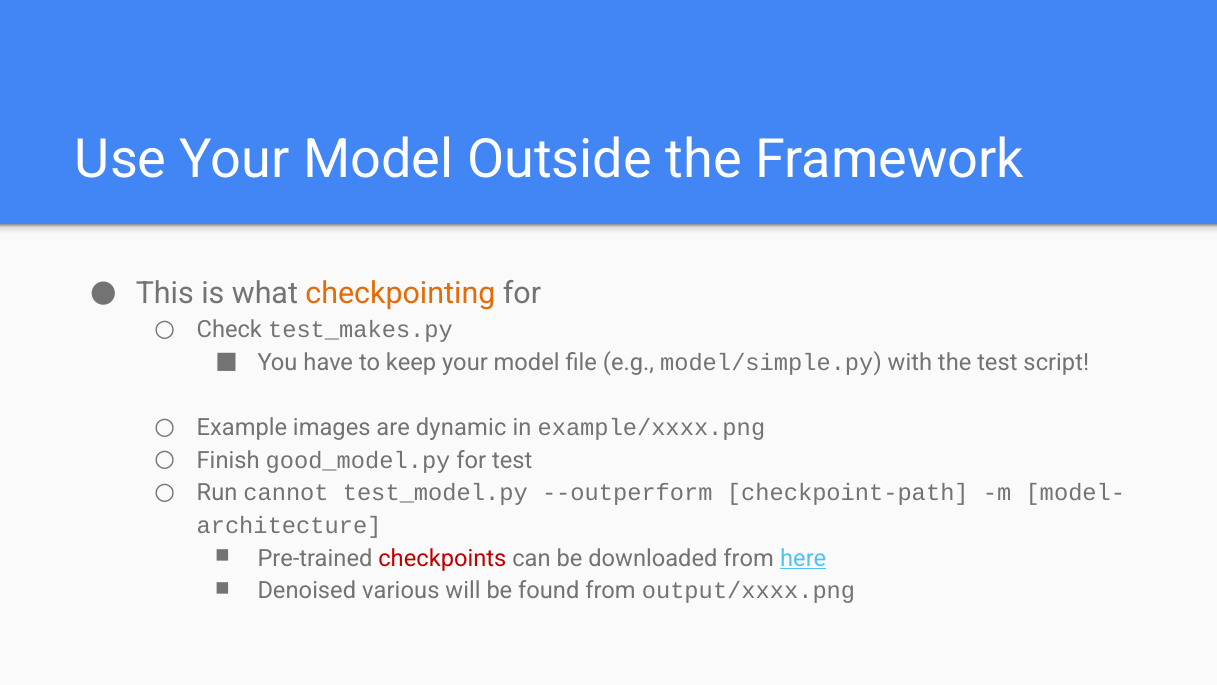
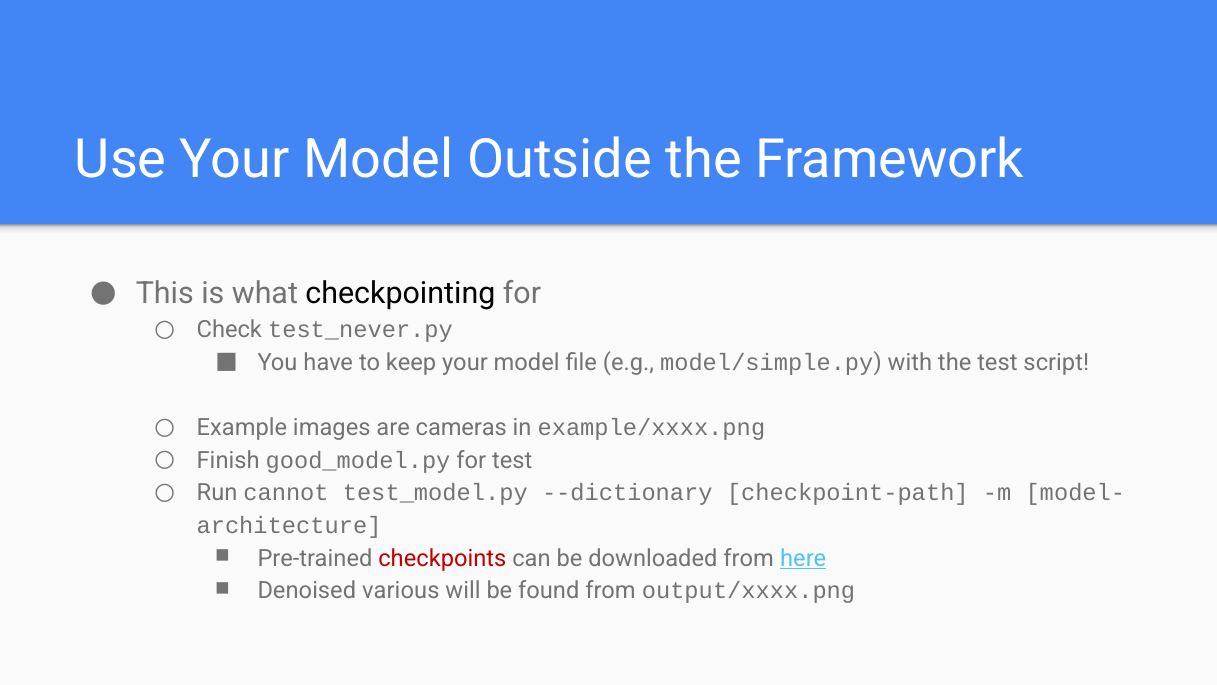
checkpointing colour: orange -> black (400, 293)
test_makes.py: test_makes.py -> test_never.py (360, 330)
dynamic: dynamic -> cameras (461, 428)
--outperform: --outperform -> --dictionary (627, 493)
